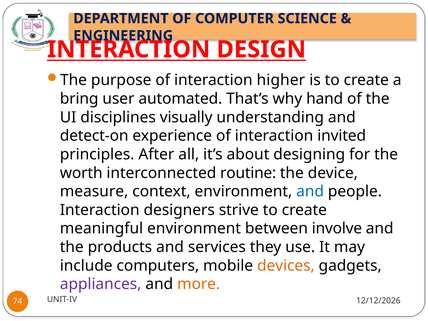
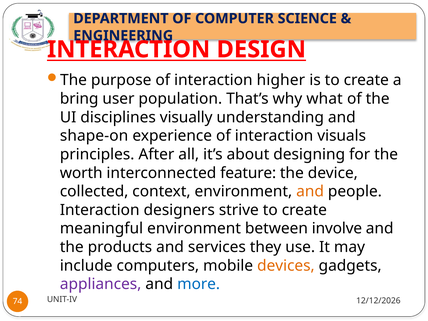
automated: automated -> population (180, 99)
hand: hand -> what (325, 99)
detect-on: detect-on -> shape-on (94, 136)
invited: invited -> visuals (342, 136)
routine: routine -> feature (248, 173)
measure: measure -> collected (94, 191)
and colour: blue -> orange (310, 191)
more colour: orange -> blue (199, 284)
